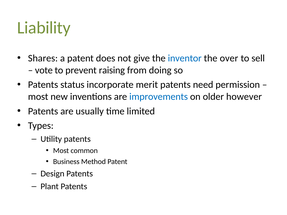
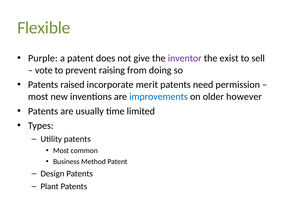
Liability: Liability -> Flexible (44, 28)
Shares: Shares -> Purple (43, 58)
inventor colour: blue -> purple (185, 58)
over: over -> exist (229, 58)
status: status -> raised (72, 85)
